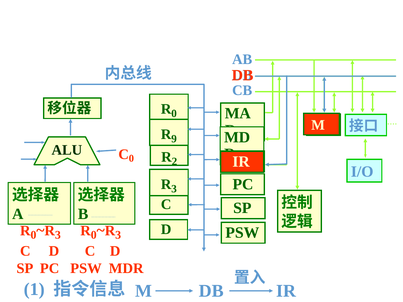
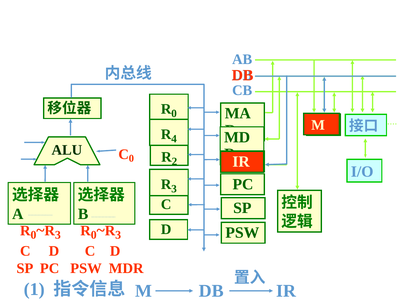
9: 9 -> 4 (174, 139)
